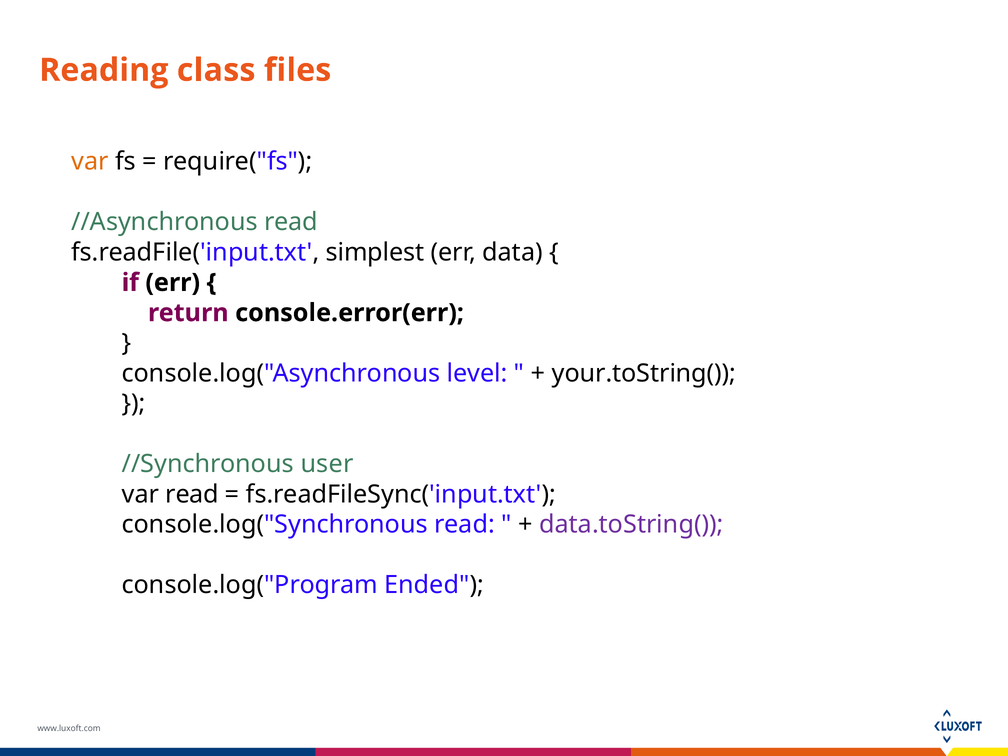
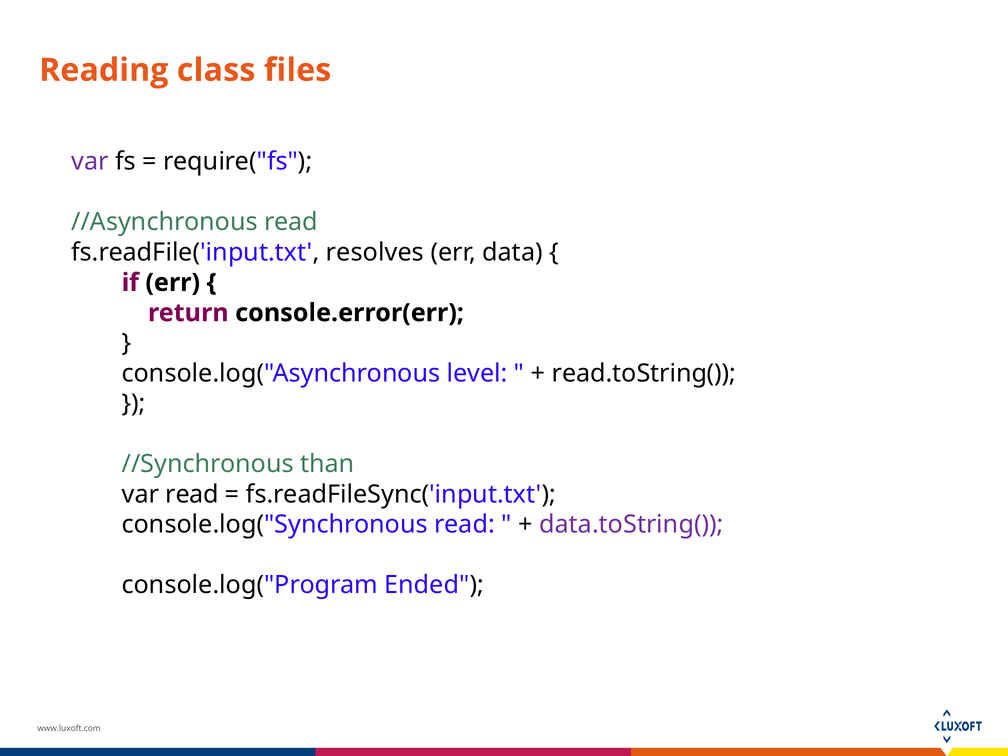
var colour: orange -> purple (90, 162)
simplest: simplest -> resolves (375, 252)
your.toString(: your.toString( -> read.toString( (644, 373)
user: user -> than (327, 464)
